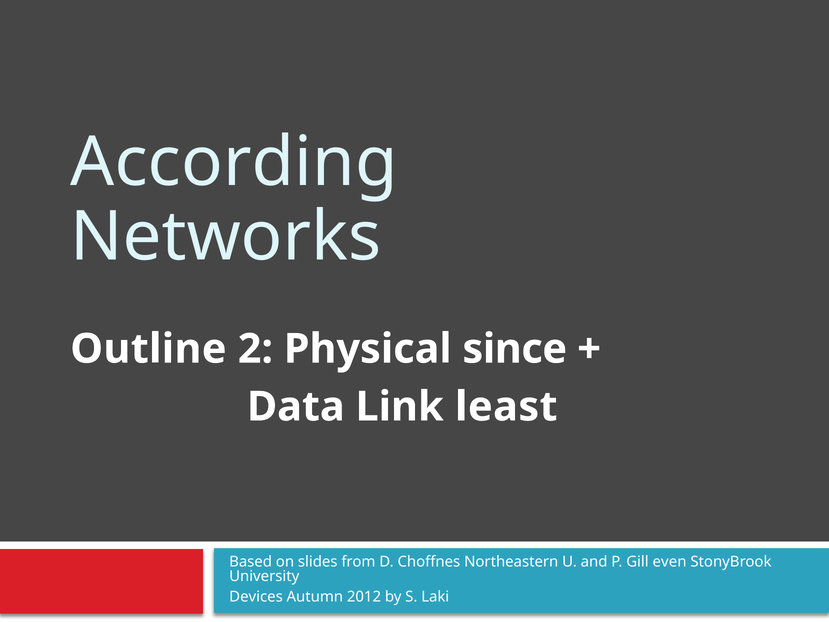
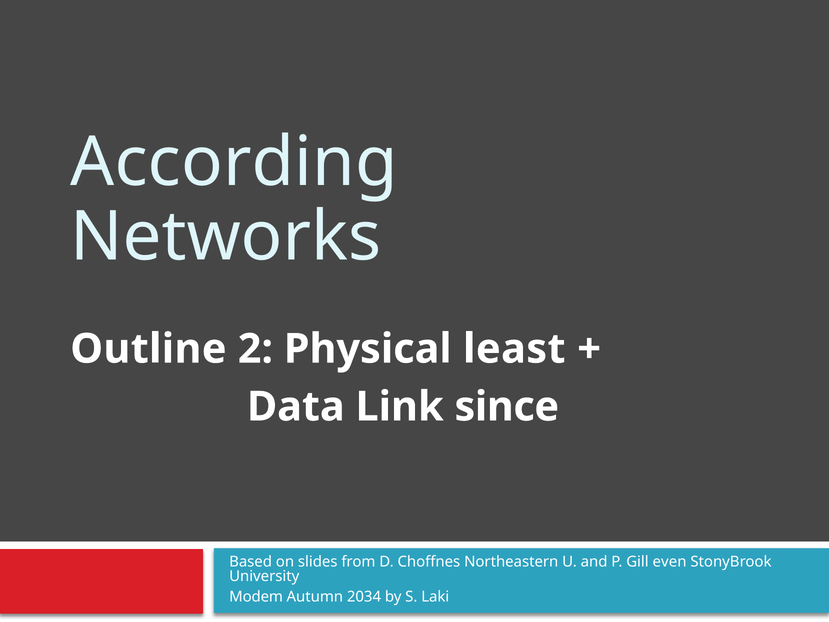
since: since -> least (514, 349)
least: least -> since (507, 407)
Devices: Devices -> Modem (256, 597)
2012: 2012 -> 2034 (364, 597)
